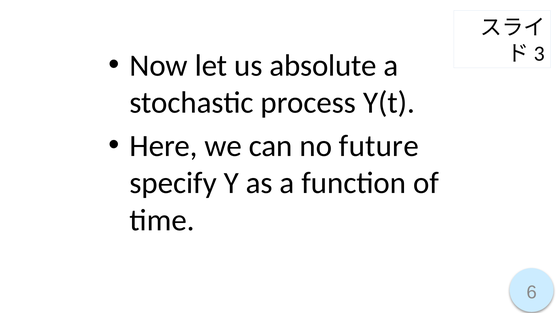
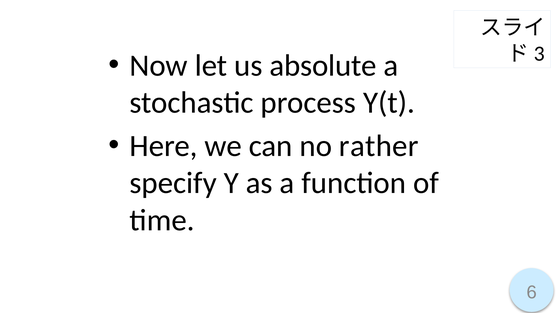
future: future -> rather (379, 146)
